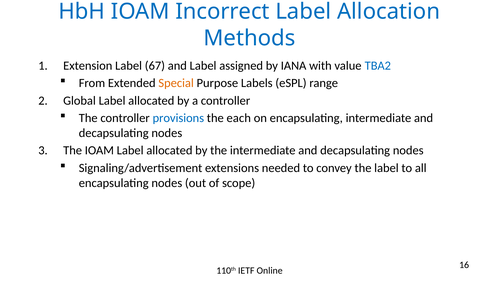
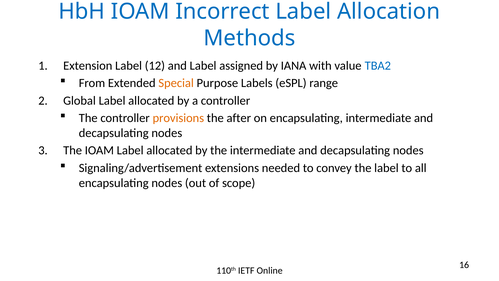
67: 67 -> 12 (155, 66)
provisions colour: blue -> orange (178, 118)
each: each -> after (239, 118)
